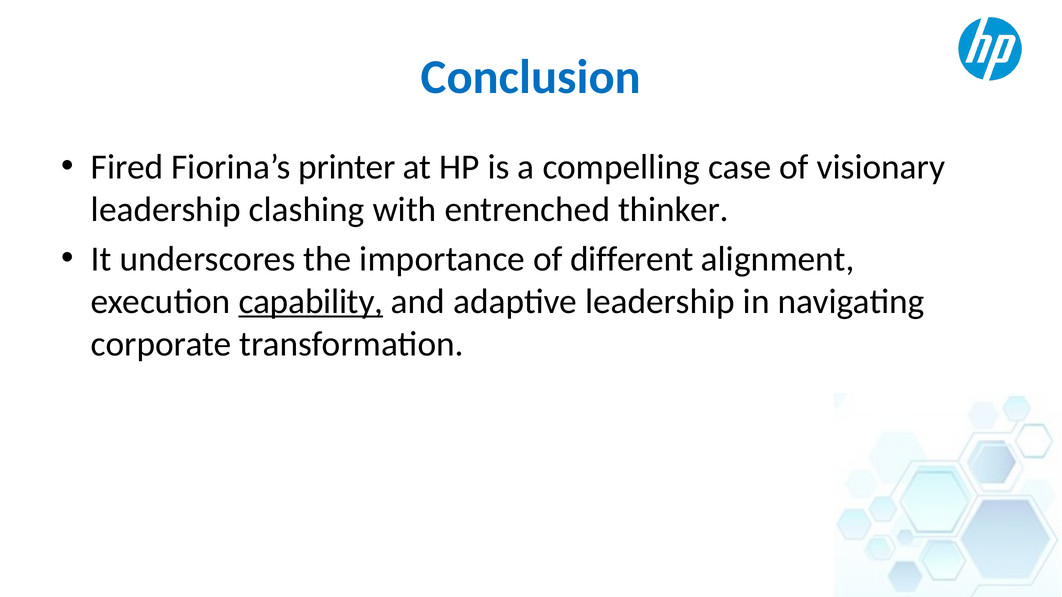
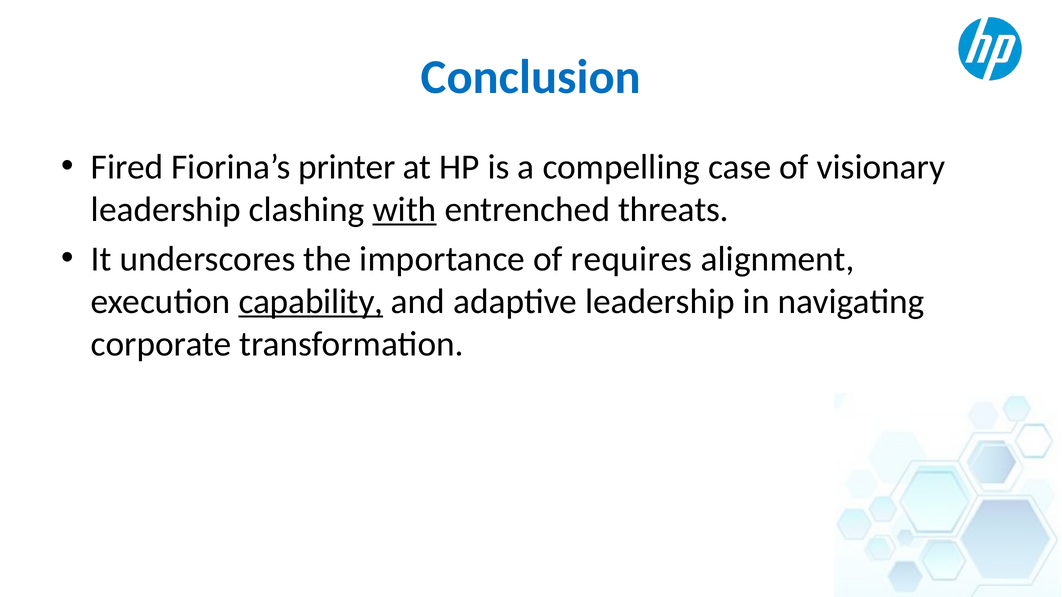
with underline: none -> present (405, 210)
thinker: thinker -> threats (674, 210)
different: different -> requires (632, 259)
